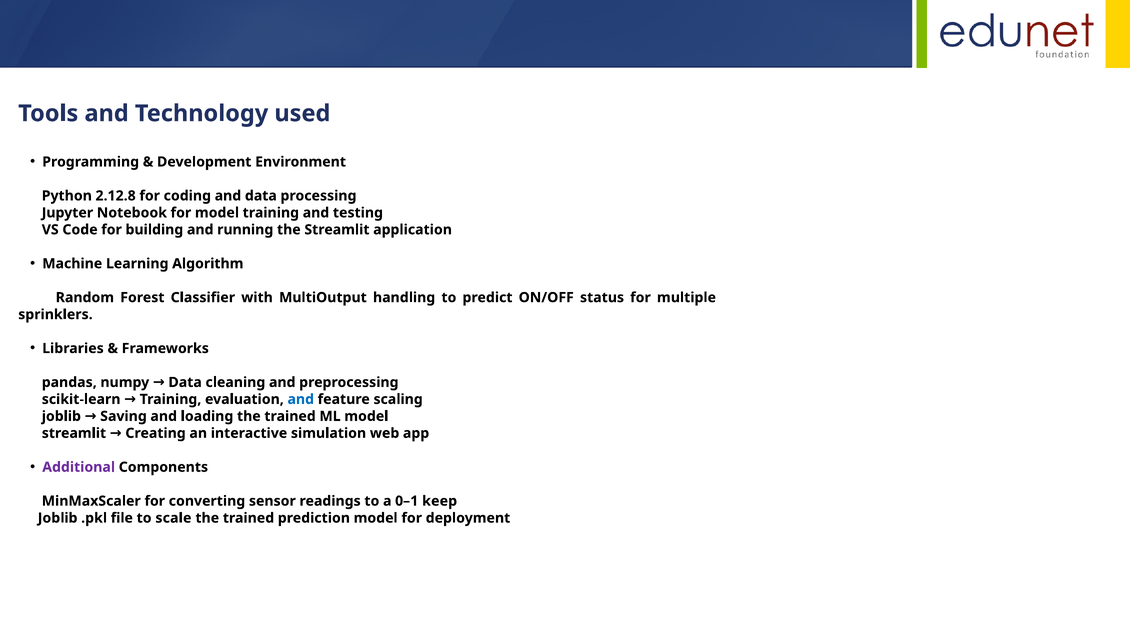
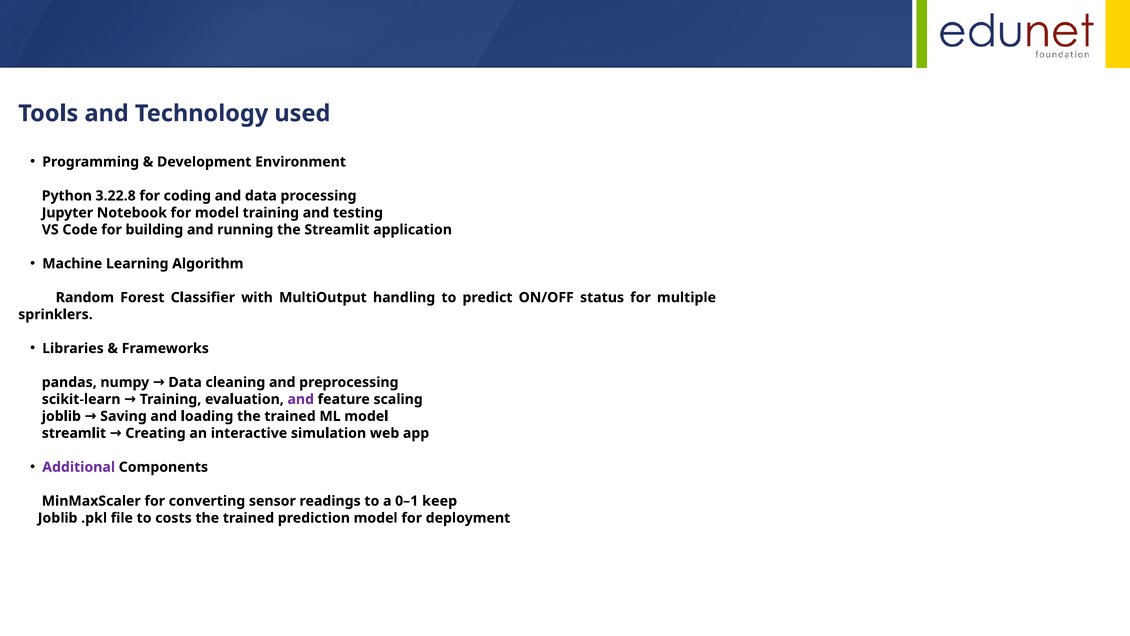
2.12.8: 2.12.8 -> 3.22.8 (116, 196)
and colour: blue -> purple (301, 399)
scale: scale -> costs (173, 518)
